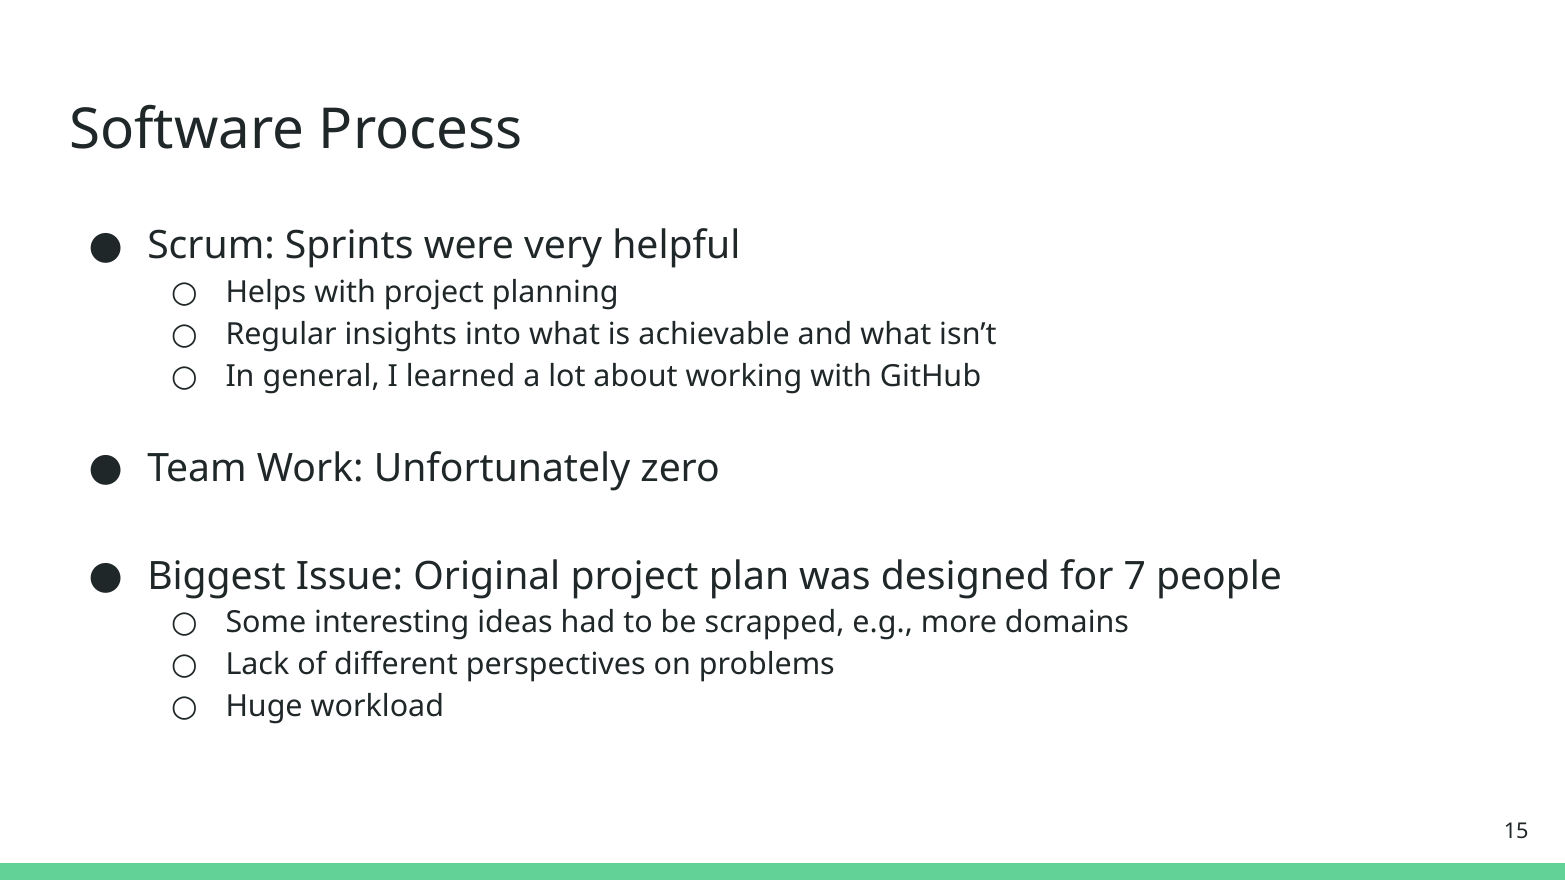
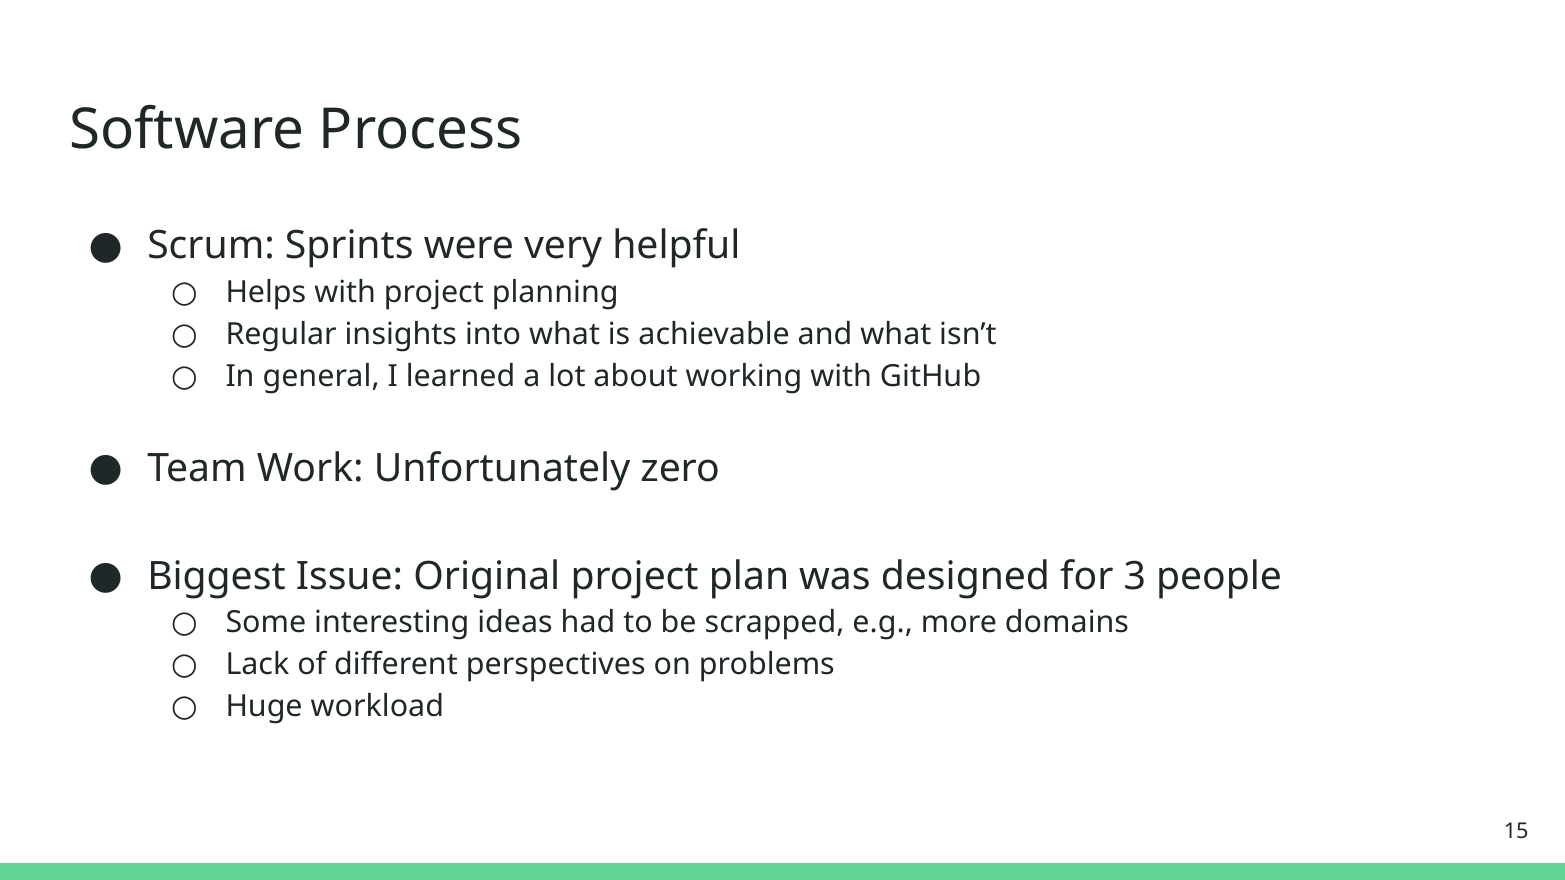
7: 7 -> 3 (1135, 576)
